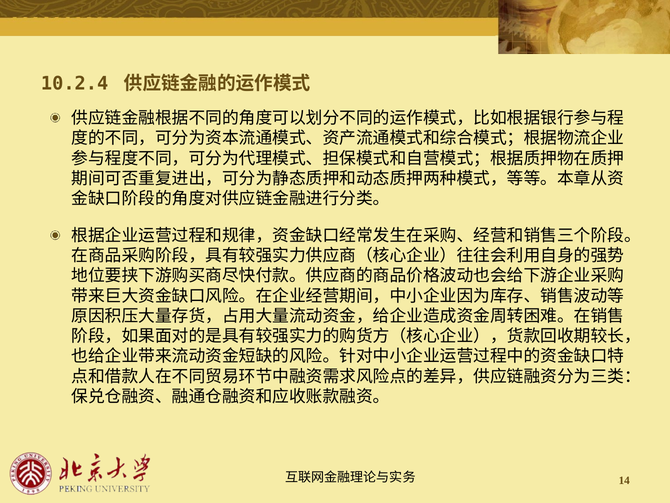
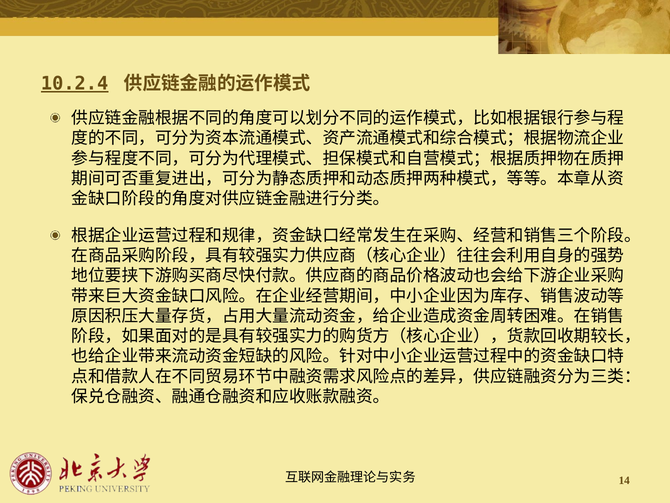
10.2.4 underline: none -> present (75, 84)
